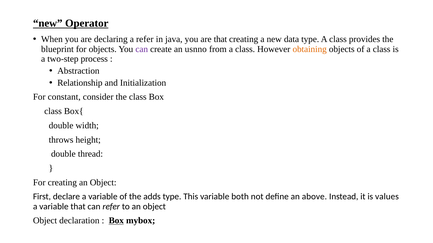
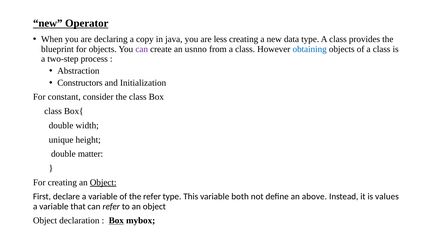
a refer: refer -> copy (145, 39)
are that: that -> less (220, 39)
obtaining colour: orange -> blue (310, 49)
Relationship: Relationship -> Constructors (80, 83)
throws: throws -> unique (61, 140)
thread: thread -> matter (90, 154)
Object underline: none -> present (103, 183)
the adds: adds -> refer (152, 197)
